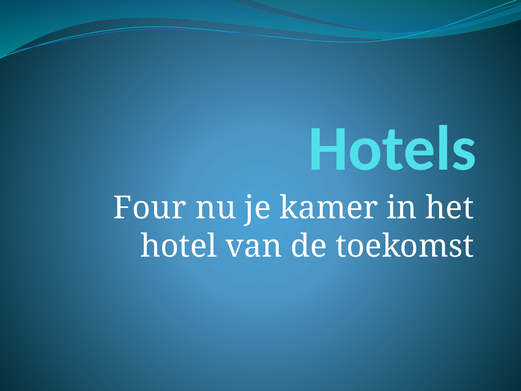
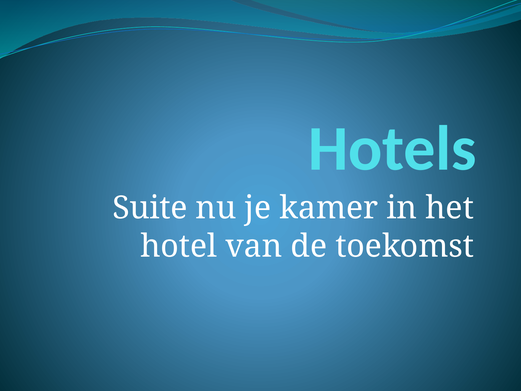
Four: Four -> Suite (150, 208)
